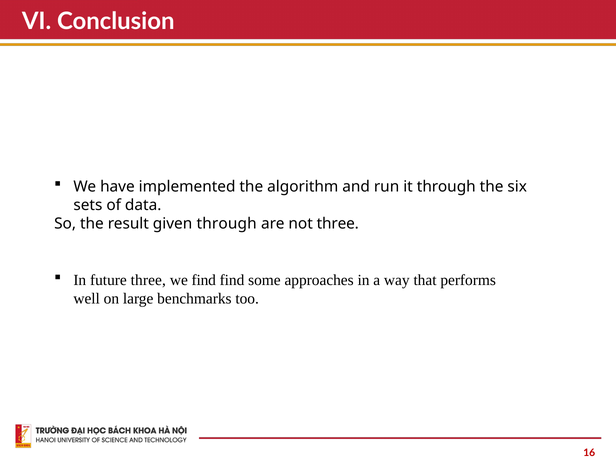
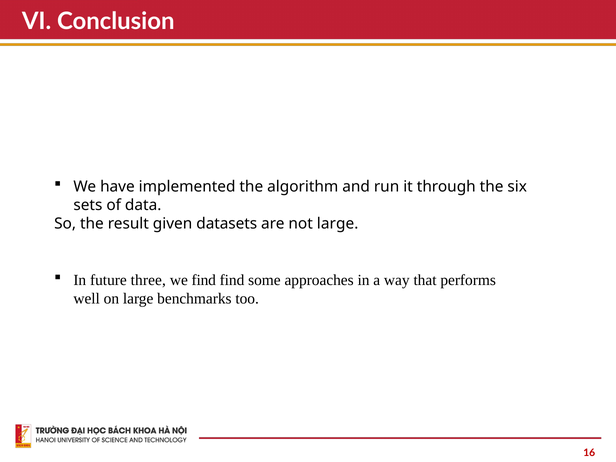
given through: through -> datasets (227, 224)
not three: three -> large (338, 224)
